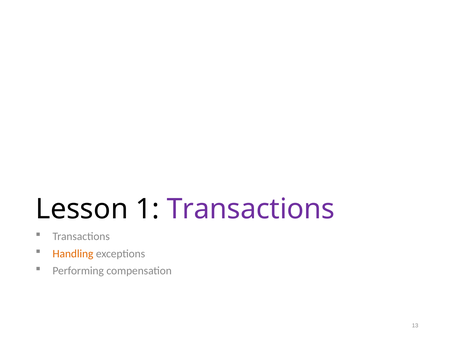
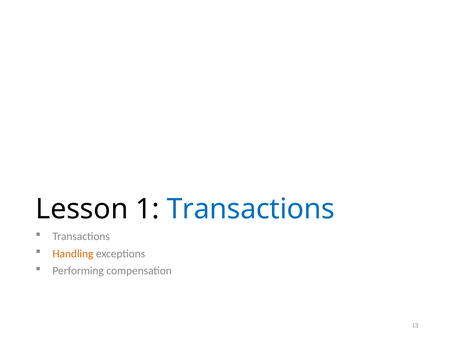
Transactions colour: purple -> blue (251, 209)
